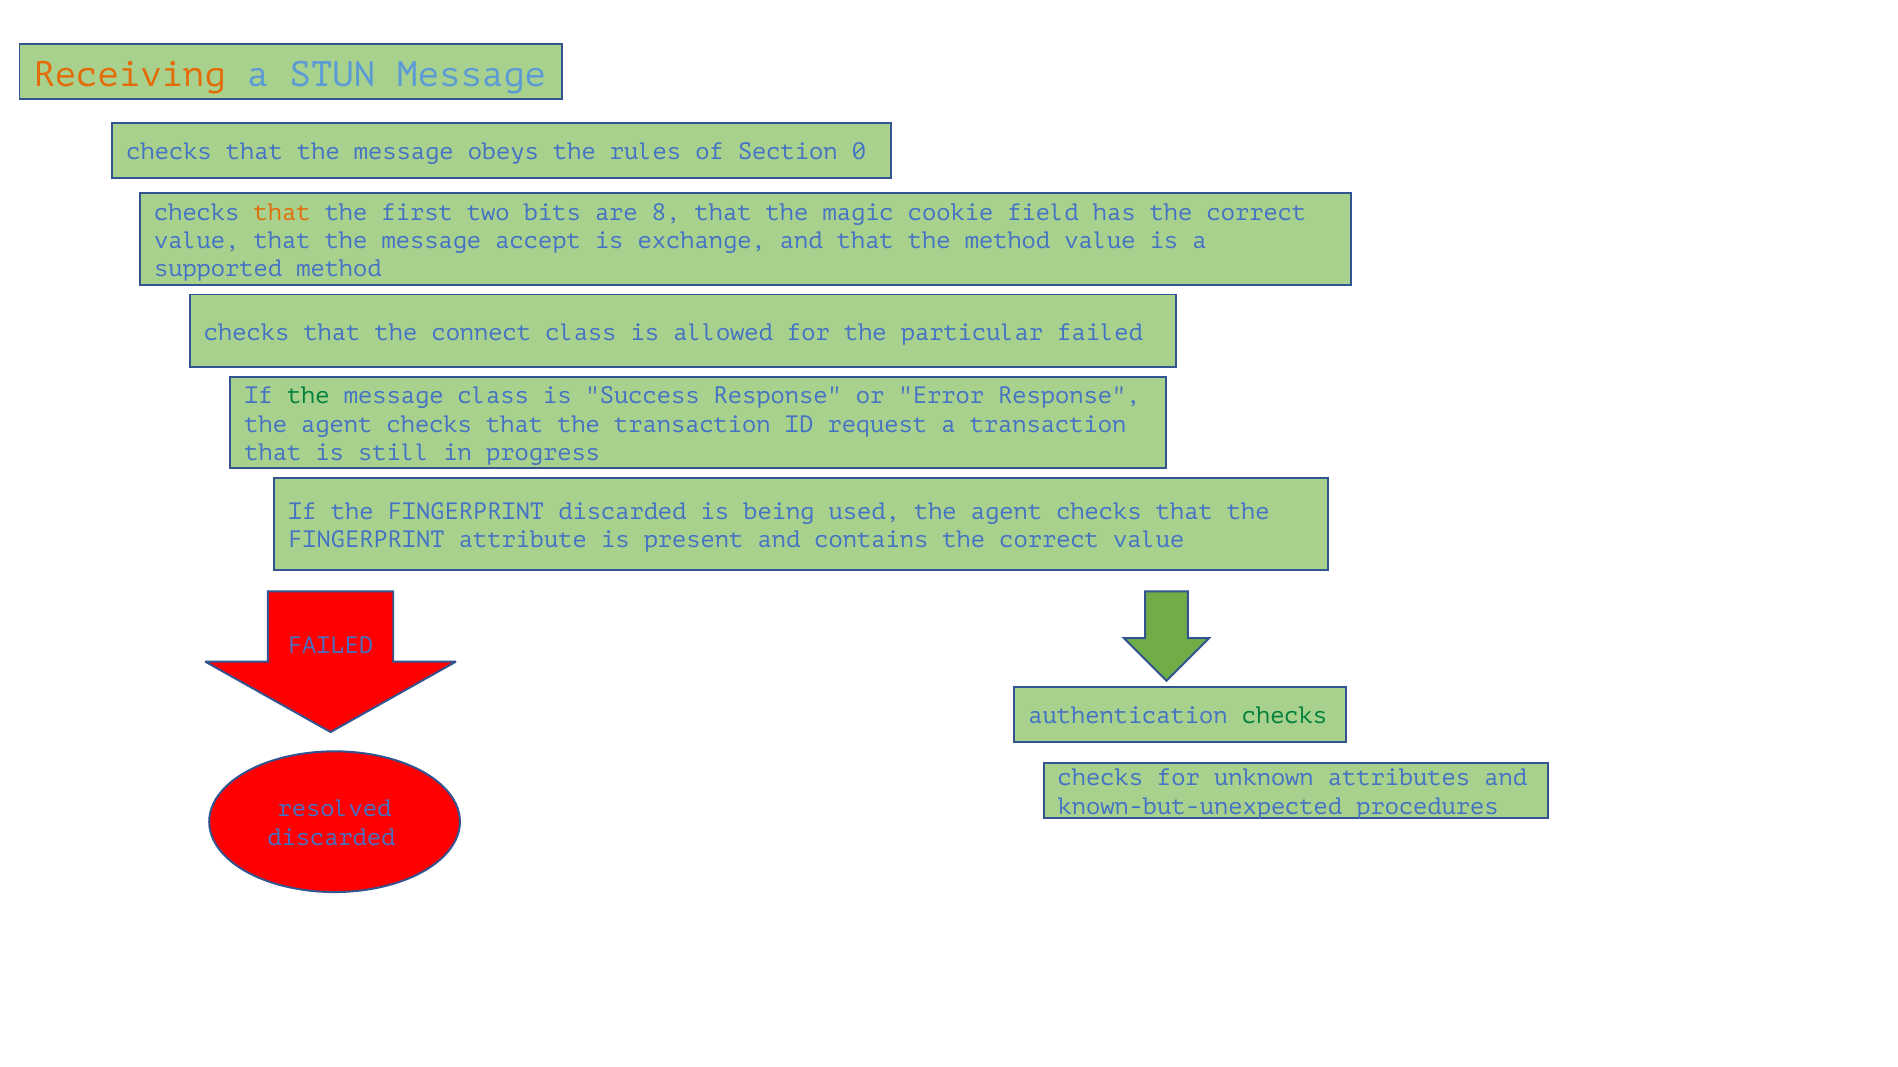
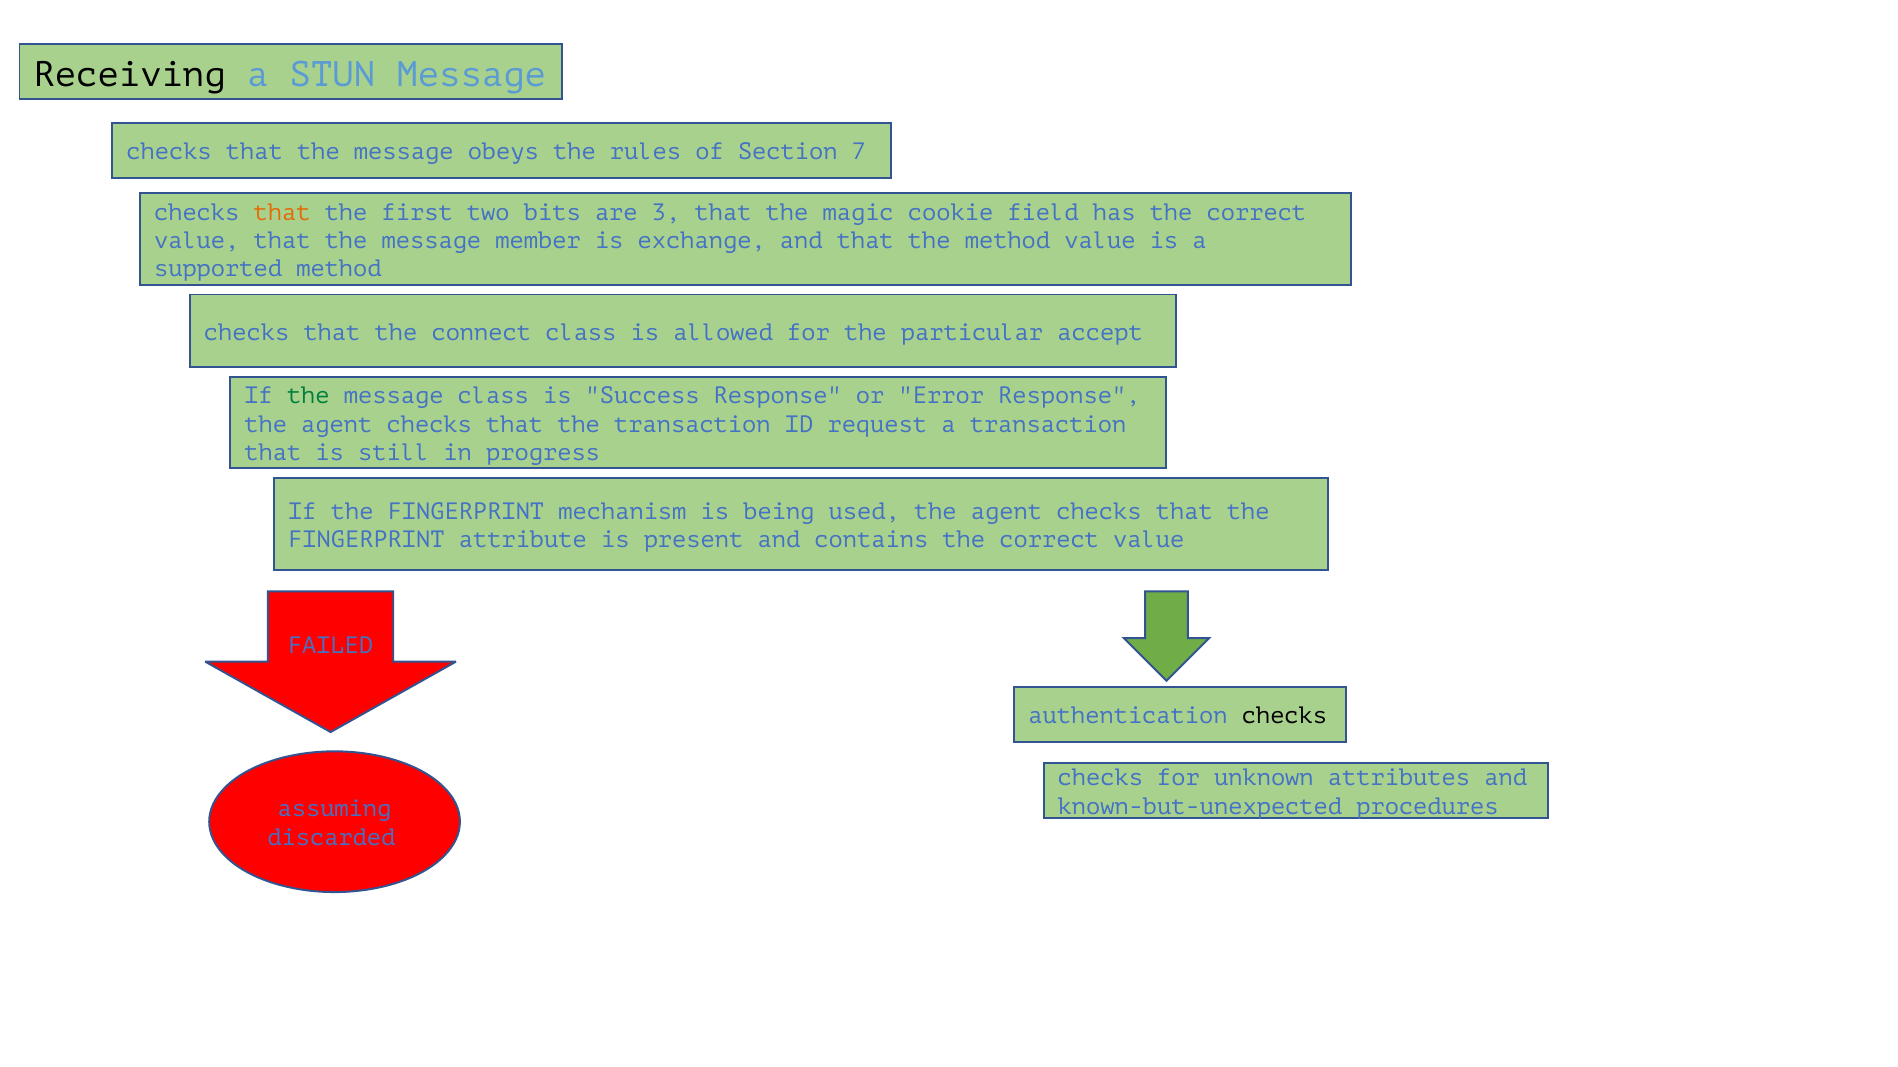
Receiving colour: orange -> black (130, 74)
0: 0 -> 7 (859, 152)
8: 8 -> 3 (666, 212)
accept: accept -> member (538, 241)
particular failed: failed -> accept (1100, 333)
FINGERPRINT discarded: discarded -> mechanism (622, 512)
checks colour: green -> black (1284, 716)
resolved: resolved -> assuming (334, 810)
